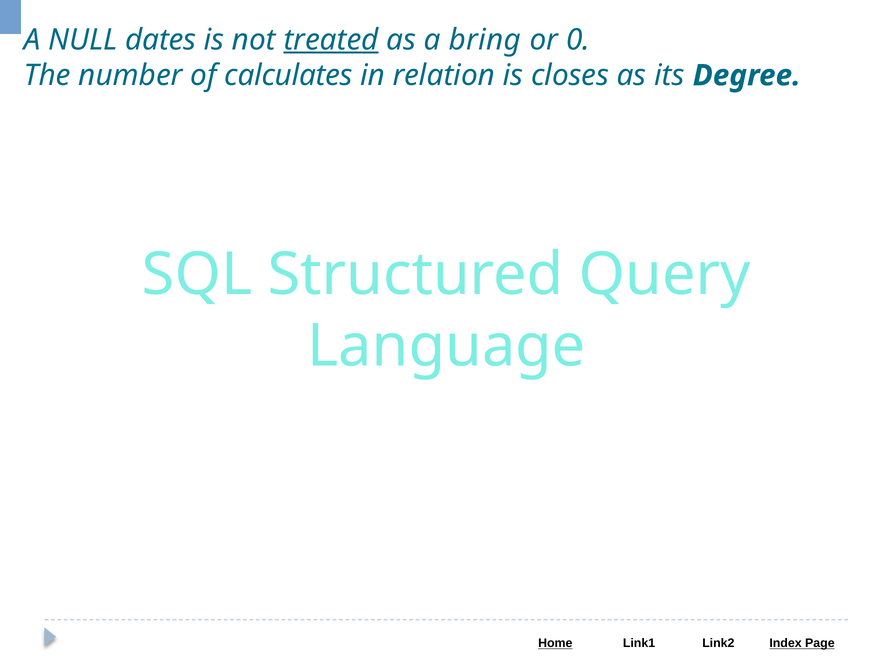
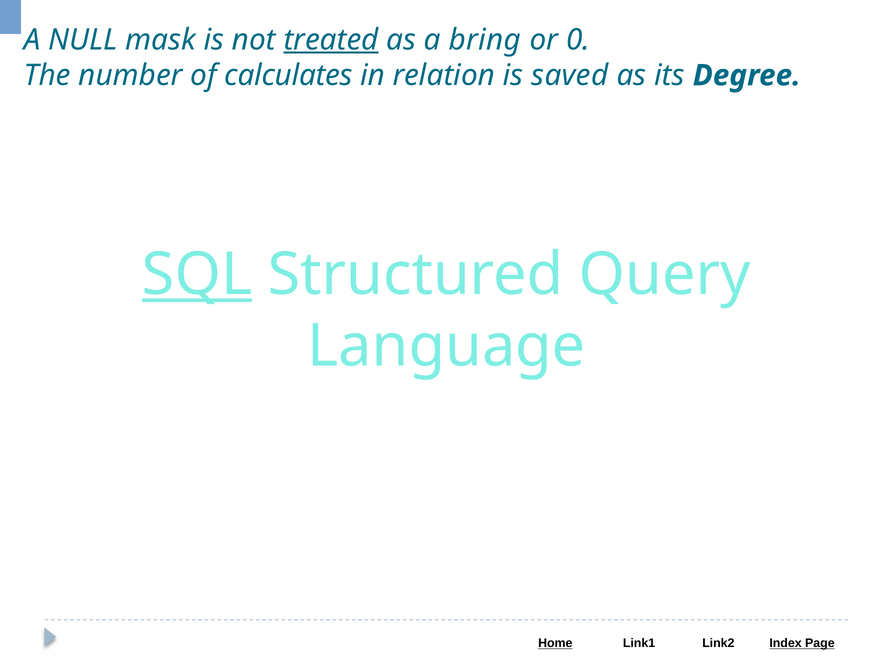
dates: dates -> mask (161, 40)
closes: closes -> saved (570, 76)
SQL underline: none -> present (197, 275)
